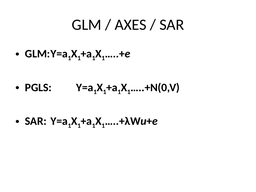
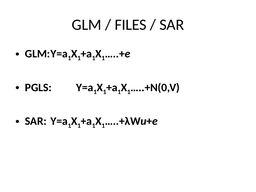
AXES: AXES -> FILES (131, 25)
